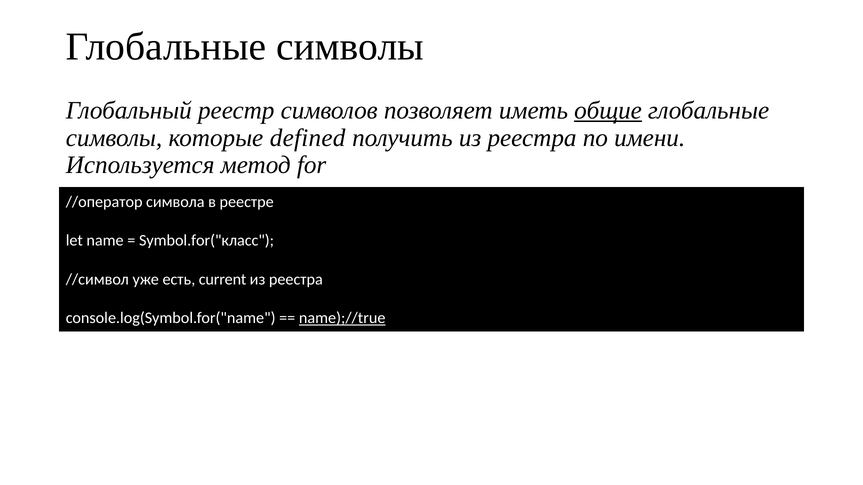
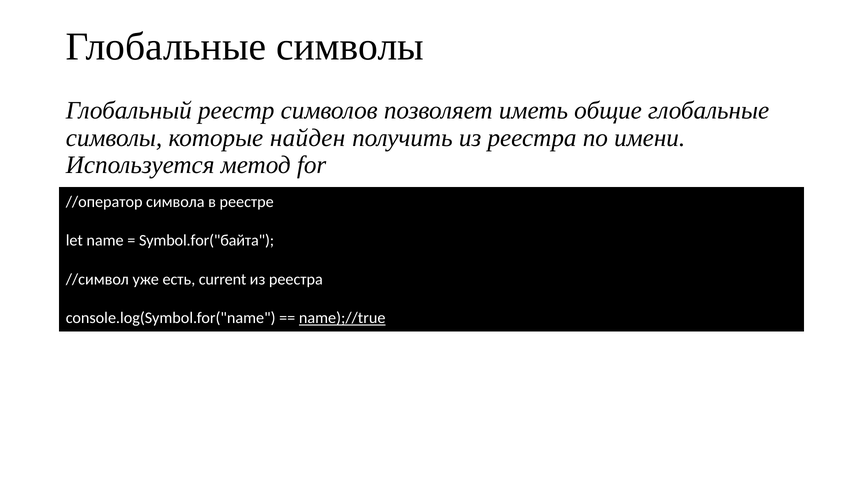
общие underline: present -> none (608, 111)
defined: defined -> найден (308, 138)
Symbol.for("класс: Symbol.for("класс -> Symbol.for("байта (207, 241)
